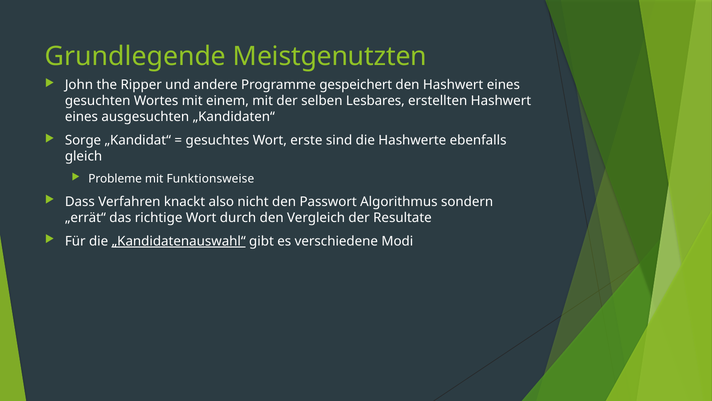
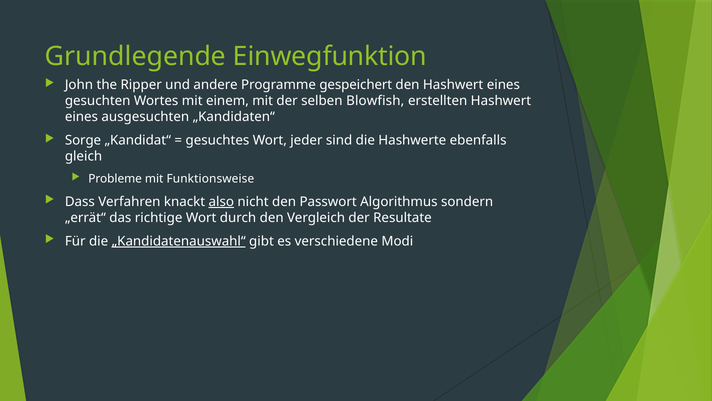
Meistgenutzten: Meistgenutzten -> Einwegfunktion (330, 56)
Lesbares: Lesbares -> Blowfish (375, 101)
erste: erste -> jeder (306, 140)
also underline: none -> present (221, 201)
